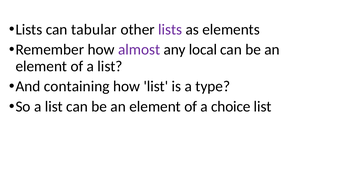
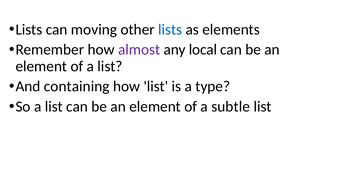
tabular: tabular -> moving (94, 29)
lists colour: purple -> blue (170, 29)
choice: choice -> subtle (231, 106)
